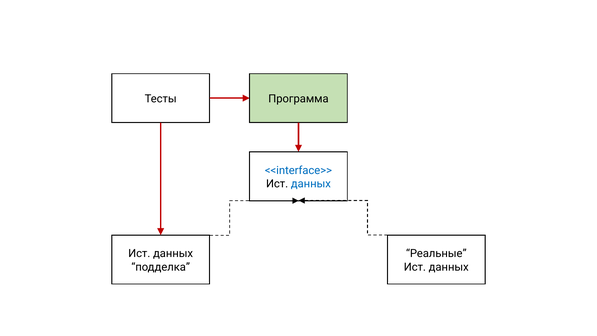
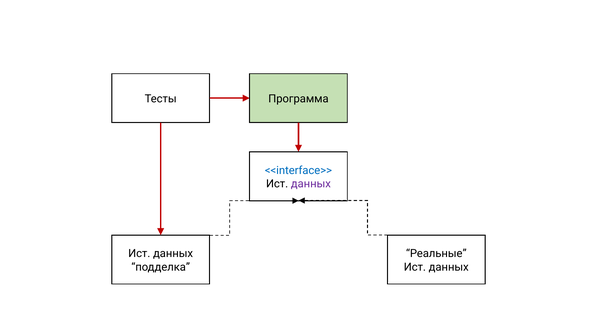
данных colour: blue -> purple (311, 184)
